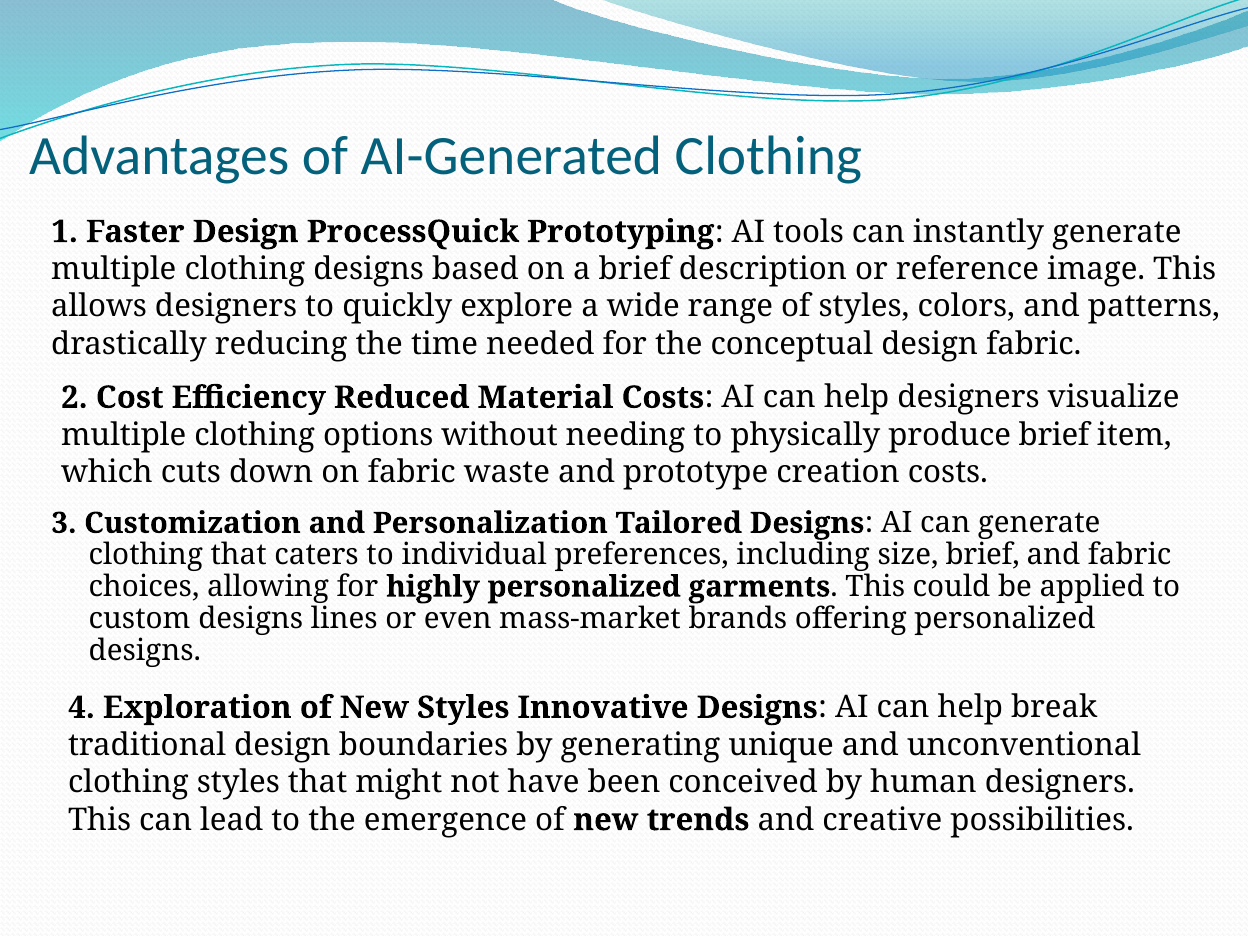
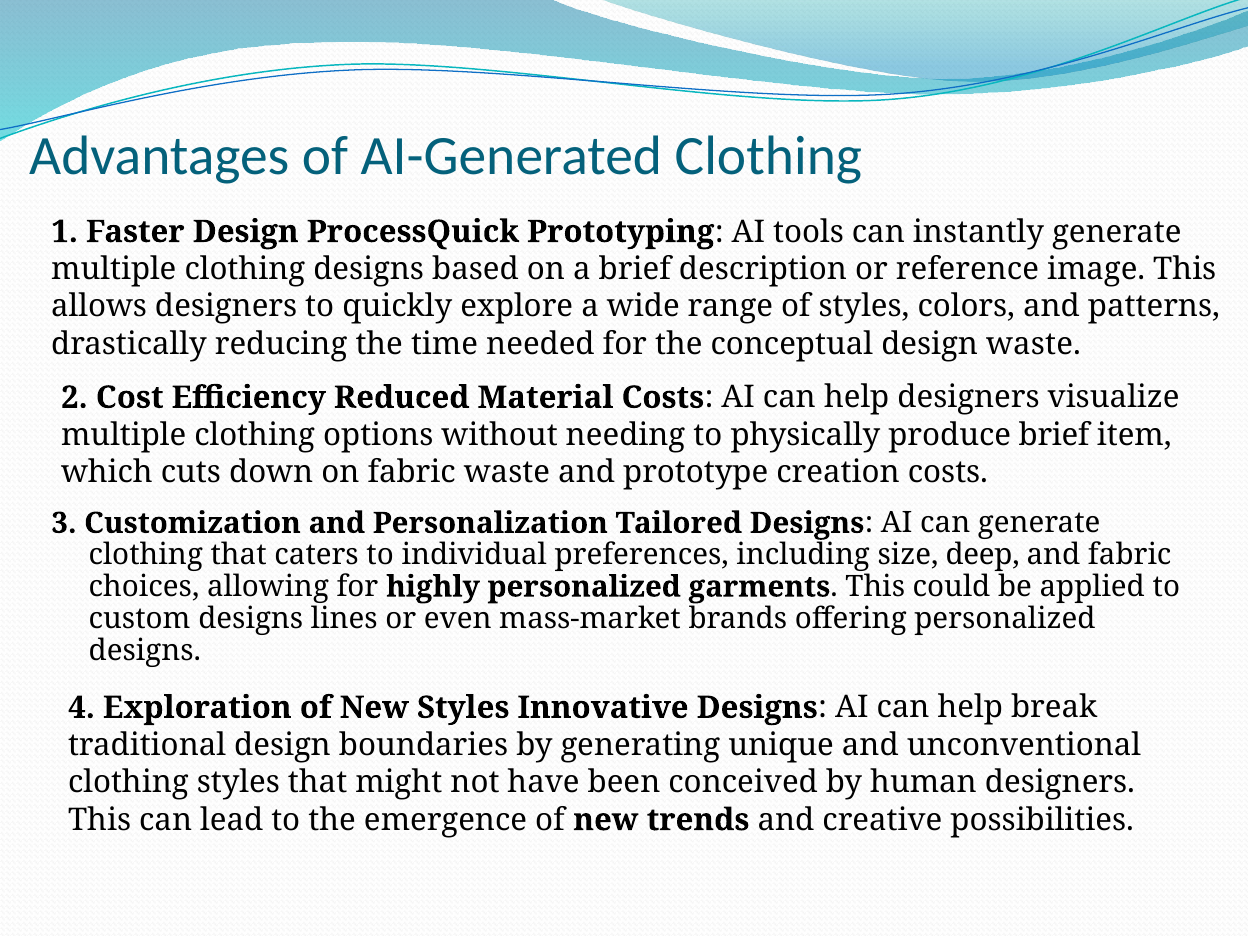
design fabric: fabric -> waste (1034, 344)
size brief: brief -> deep (983, 555)
